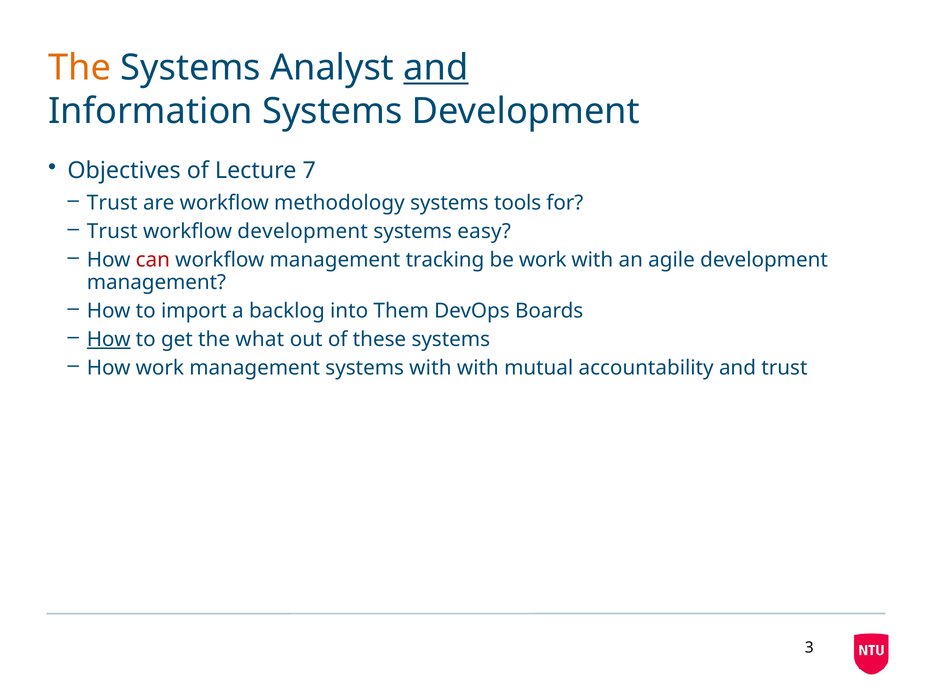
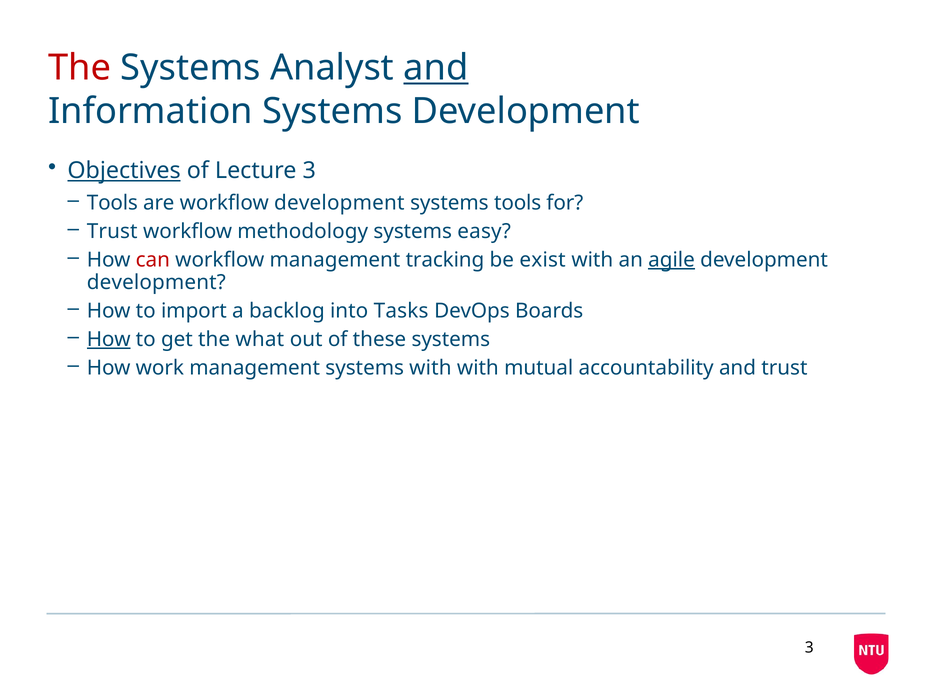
The colour: orange -> red (80, 68)
Objectives underline: none -> present (124, 171)
Lecture 7: 7 -> 3 (309, 171)
Trust: Trust -> Tools (112, 203)
workflow methodology: methodology -> development (339, 203)
workflow development: development -> methodology (303, 231)
be work: work -> exist (543, 260)
agile underline: none -> present (672, 260)
management: management -> development (156, 282)
Them: Them -> Tasks (401, 311)
